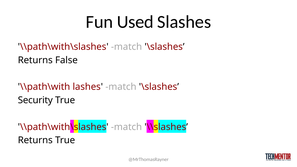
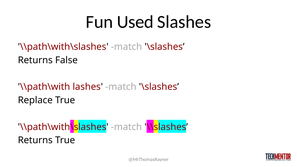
Security: Security -> Replace (35, 100)
